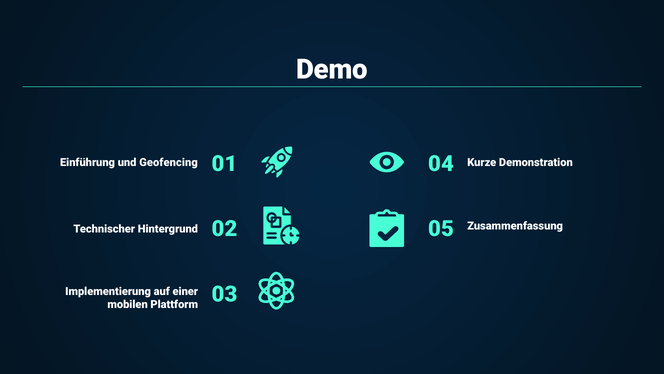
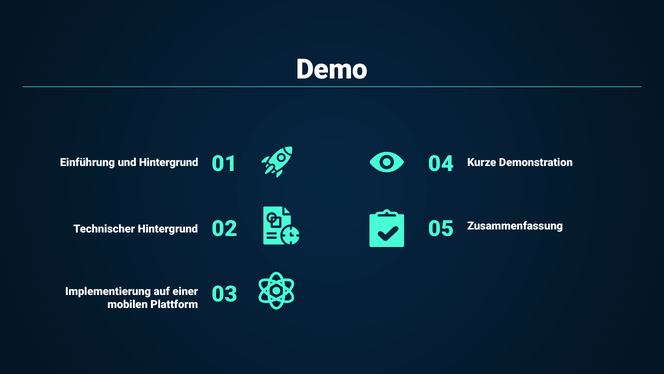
und Geofencing: Geofencing -> Hintergrund (169, 162)
